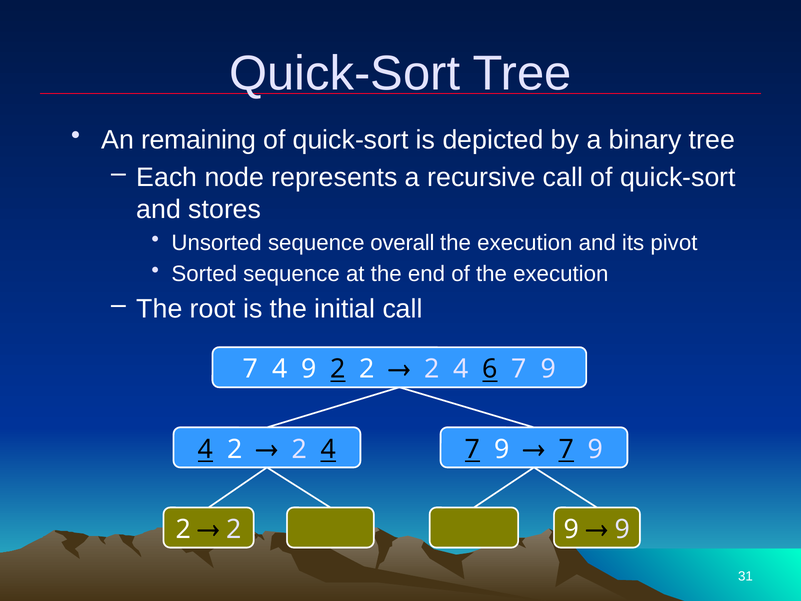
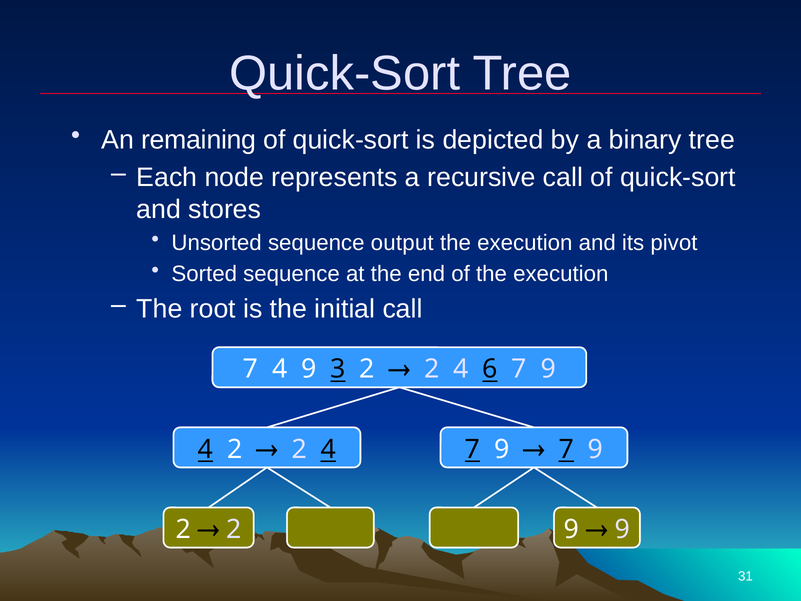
overall: overall -> output (402, 243)
4 9 2: 2 -> 3 (338, 369)
